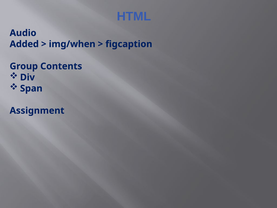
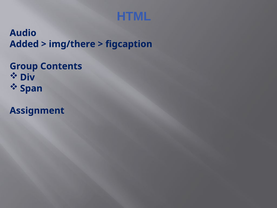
img/when: img/when -> img/there (72, 44)
